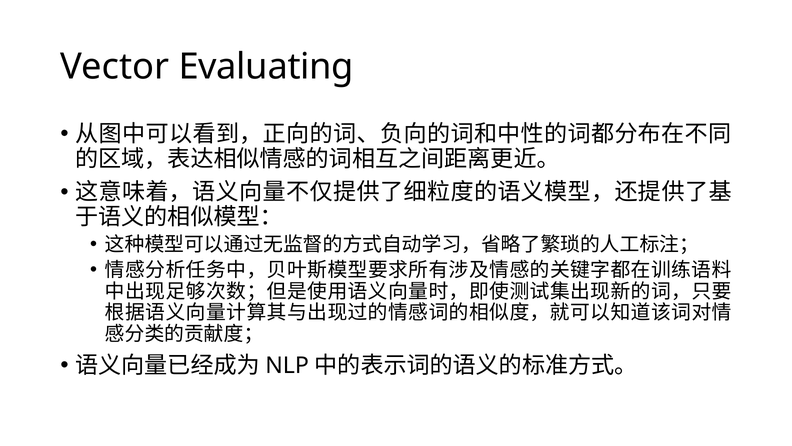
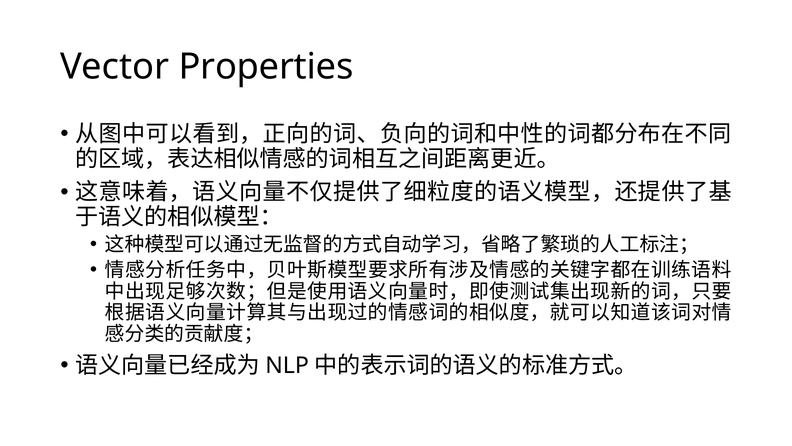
Evaluating: Evaluating -> Properties (266, 67)
